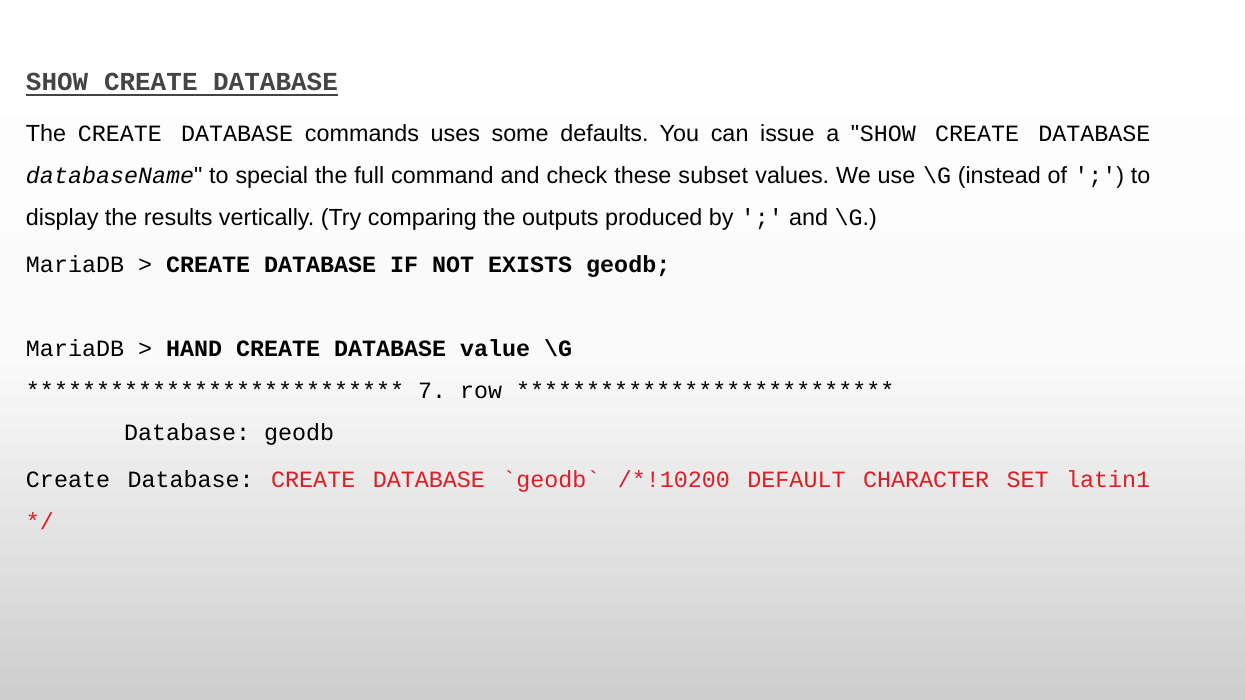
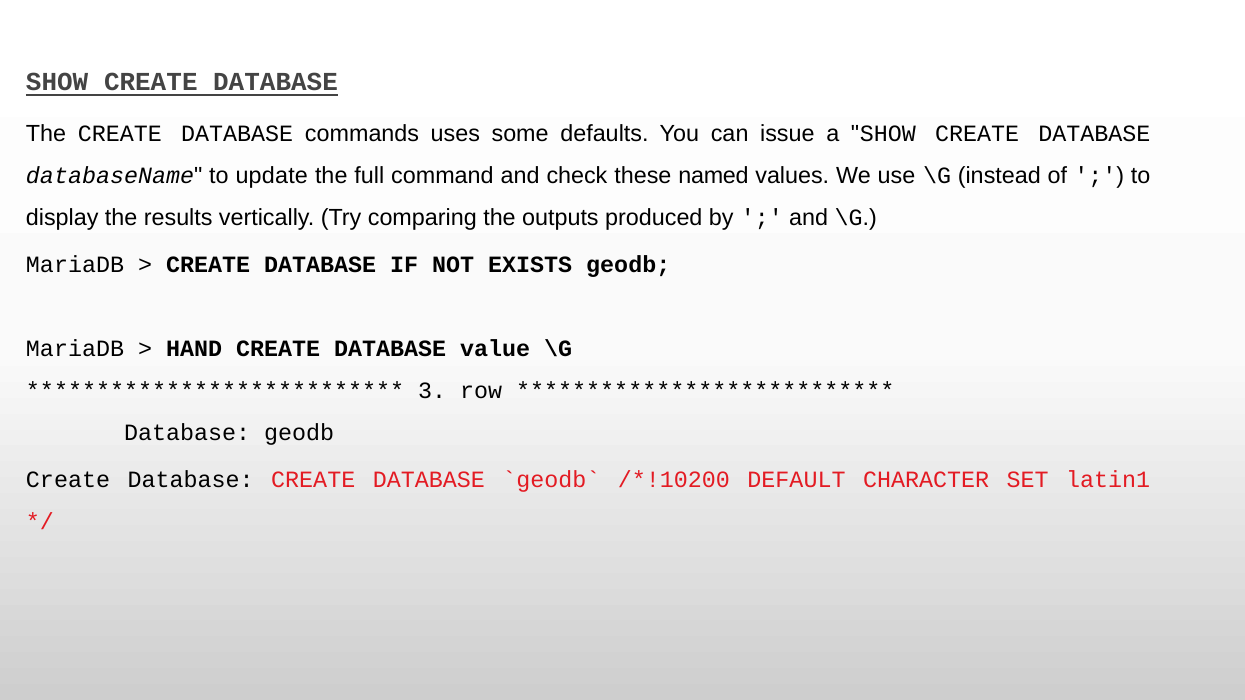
special: special -> update (272, 176)
subset: subset -> named (713, 176)
7: 7 -> 3 (432, 391)
